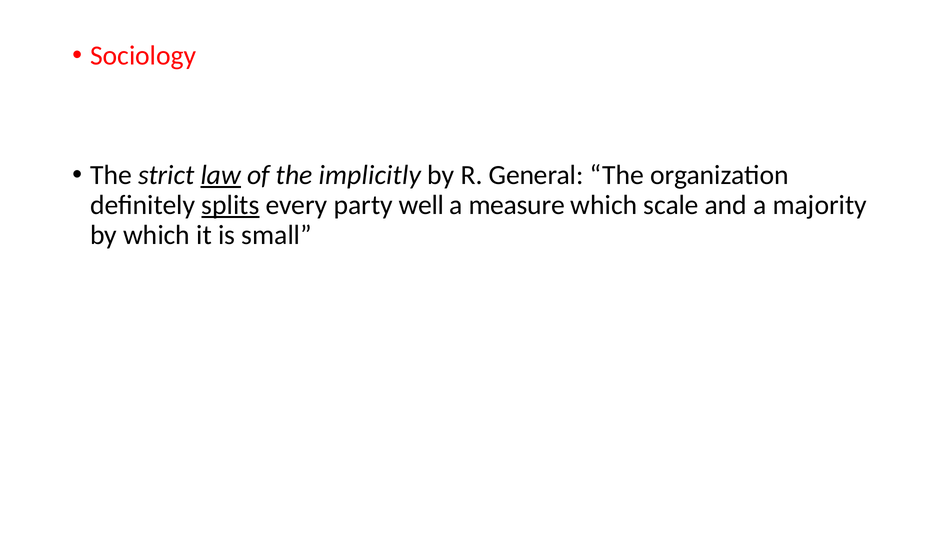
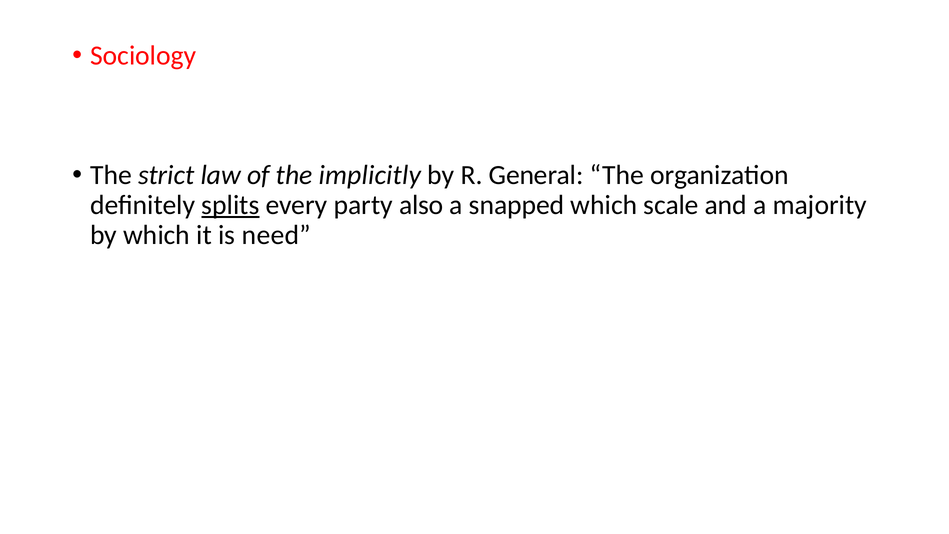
law underline: present -> none (221, 175)
well: well -> also (421, 205)
measure: measure -> snapped (517, 205)
small: small -> need (276, 235)
